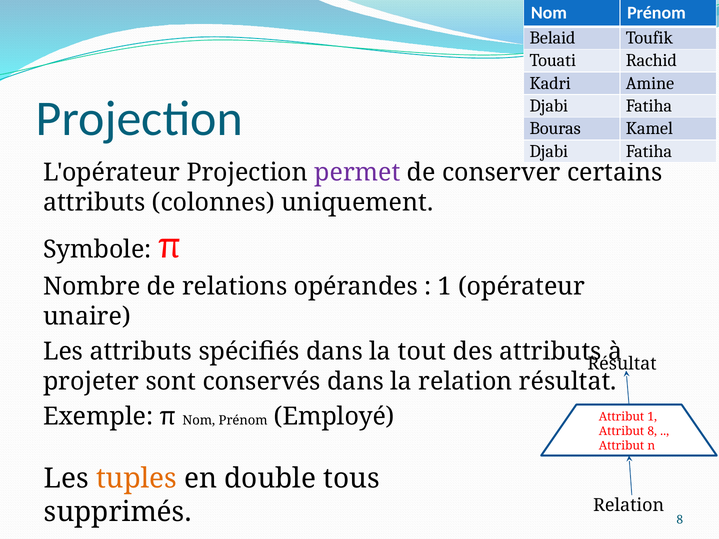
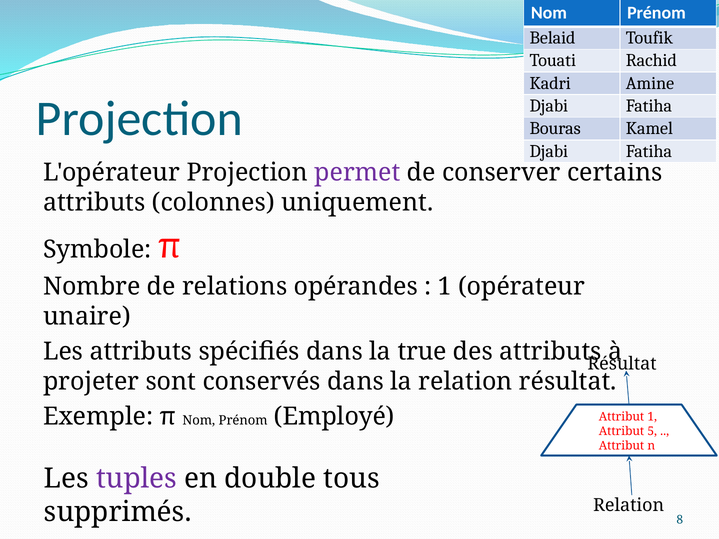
tout: tout -> true (422, 352)
Attribut 8: 8 -> 5 (652, 431)
tuples colour: orange -> purple (136, 479)
